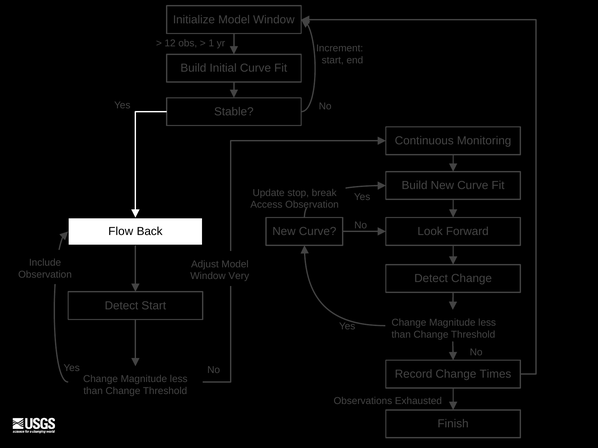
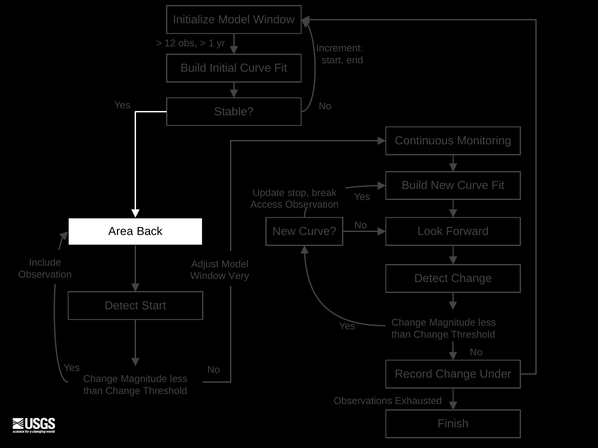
Flow: Flow -> Area (121, 232)
Times: Times -> Under (495, 374)
